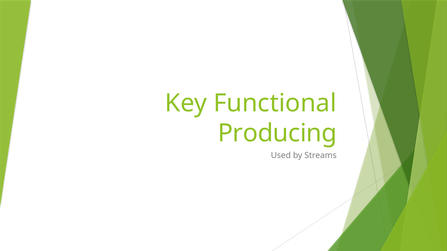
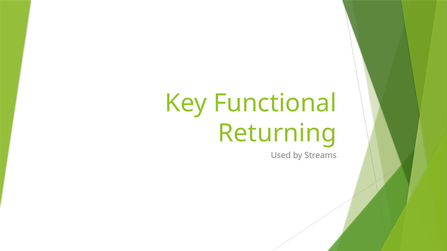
Producing: Producing -> Returning (277, 133)
